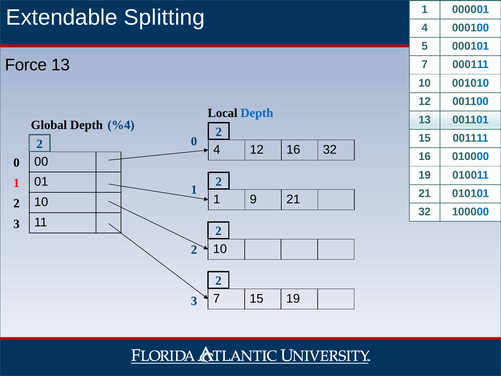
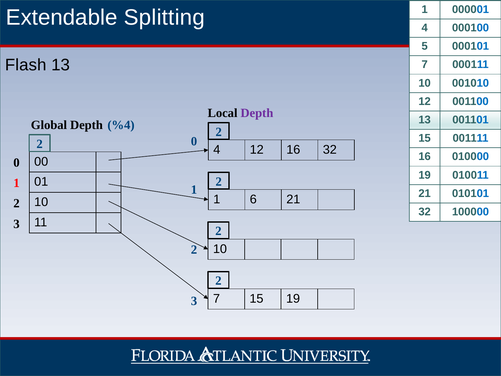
Force: Force -> Flash (26, 65)
Depth colour: blue -> purple (257, 113)
9: 9 -> 6 (253, 199)
